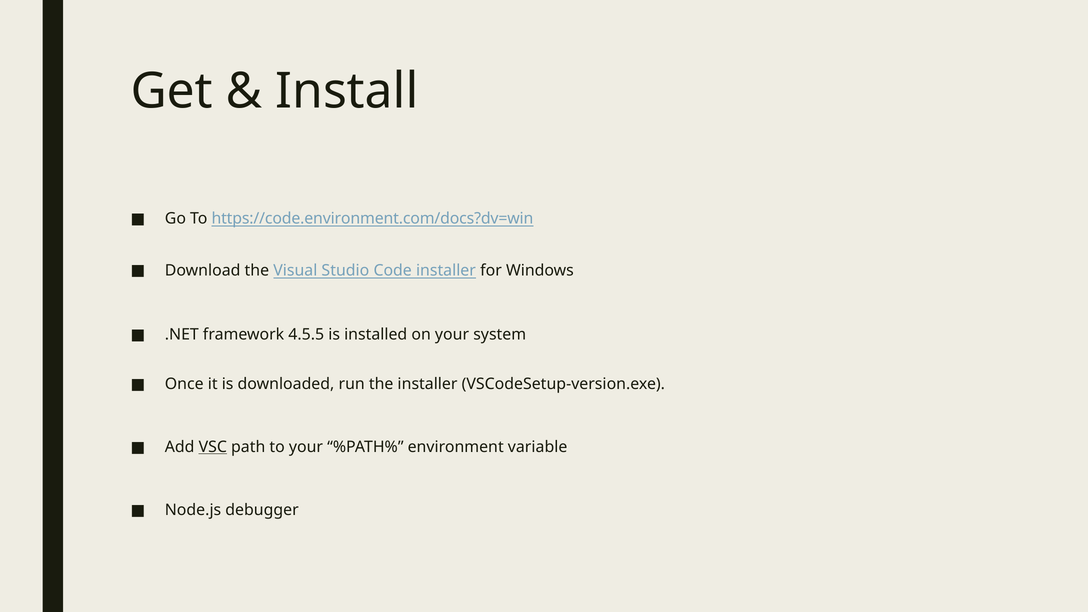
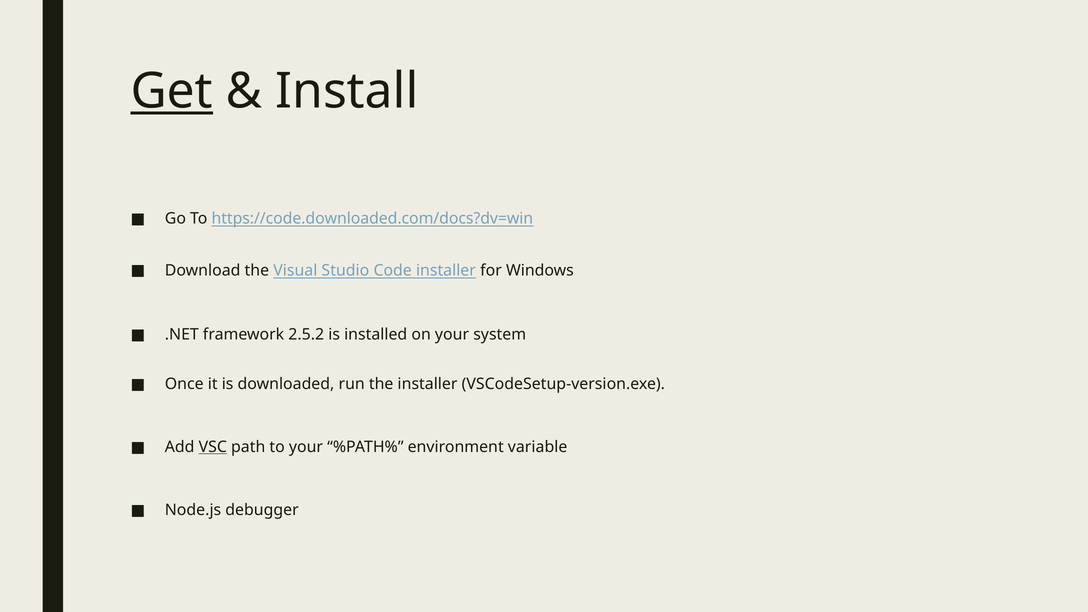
Get underline: none -> present (172, 91)
https://code.environment.com/docs?dv=win: https://code.environment.com/docs?dv=win -> https://code.downloaded.com/docs?dv=win (372, 219)
4.5.5: 4.5.5 -> 2.5.2 (306, 334)
